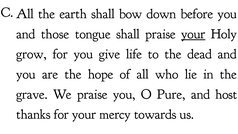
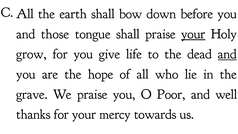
and underline: none -> present (227, 54)
Pure: Pure -> Poor (171, 94)
host: host -> well (226, 94)
